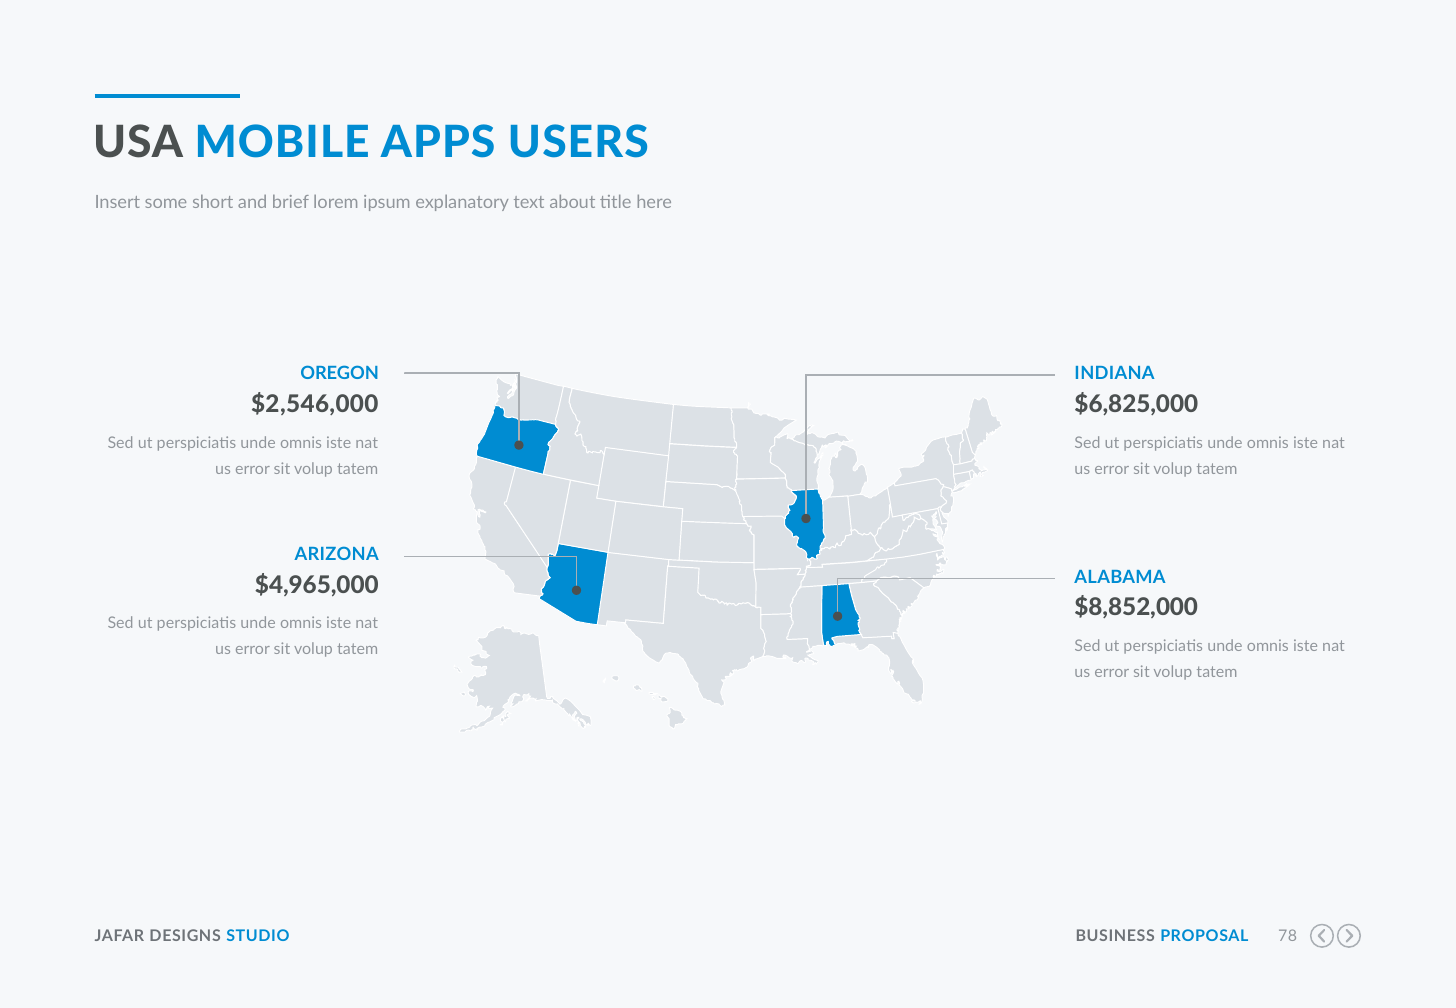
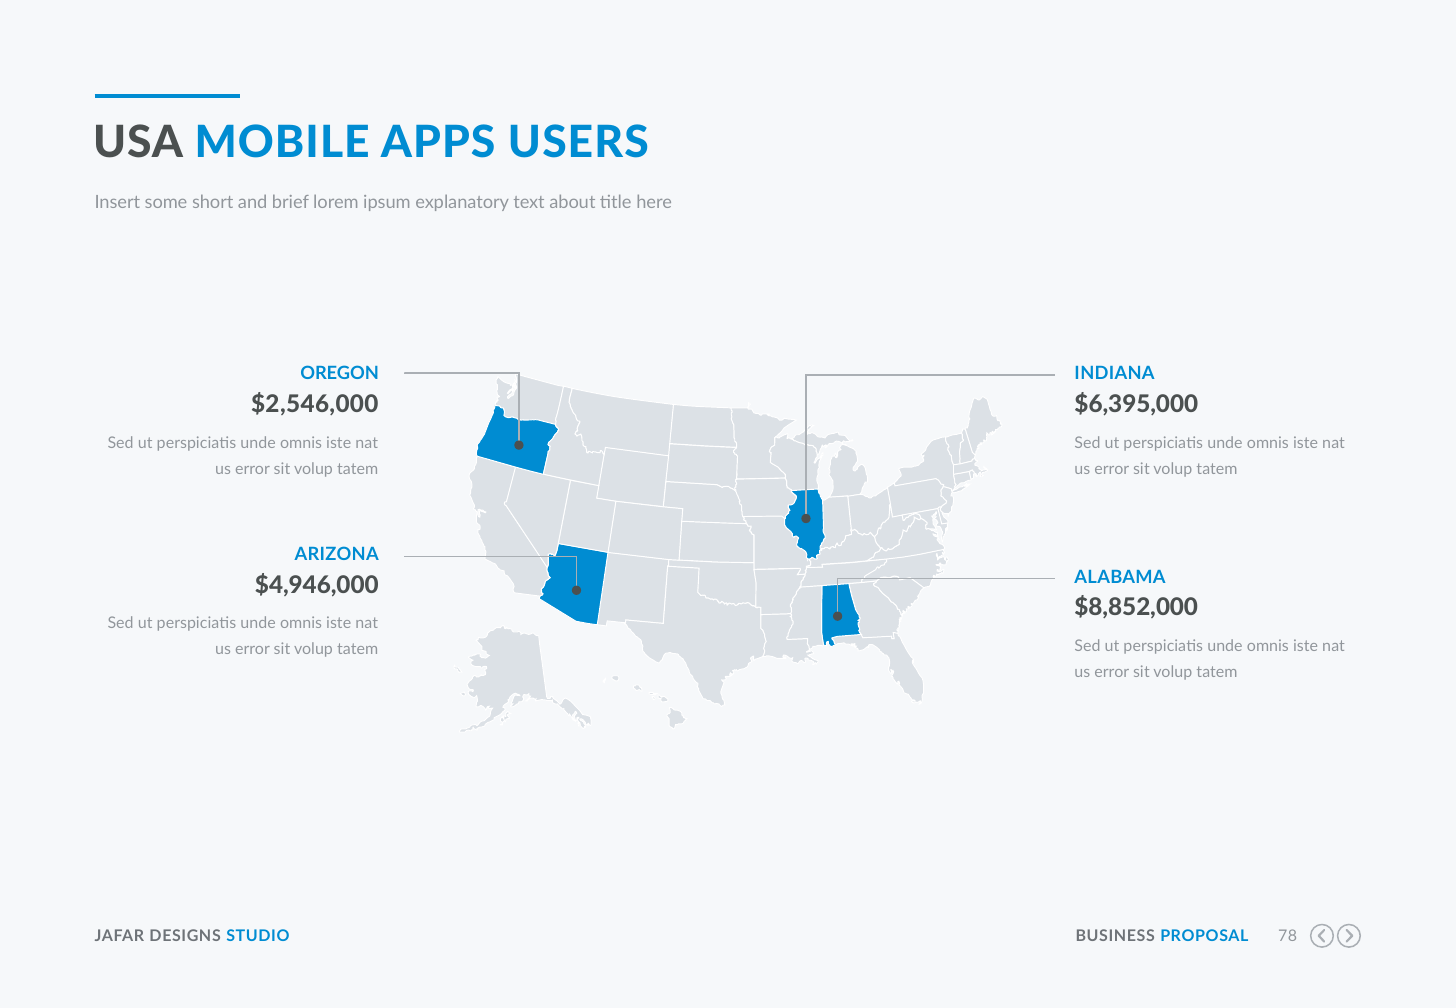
$6,825,000: $6,825,000 -> $6,395,000 (1136, 404)
$4,965,000: $4,965,000 -> $4,946,000 (317, 585)
